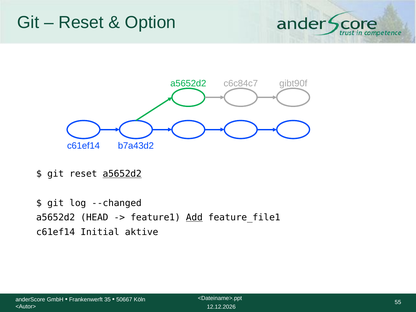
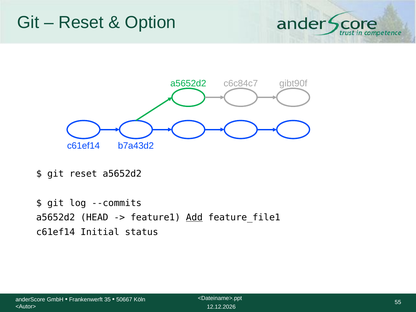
a5652d2 underline: present -> none (122, 174)
--changed: --changed -> --commits (117, 203)
aktive: aktive -> status (142, 232)
